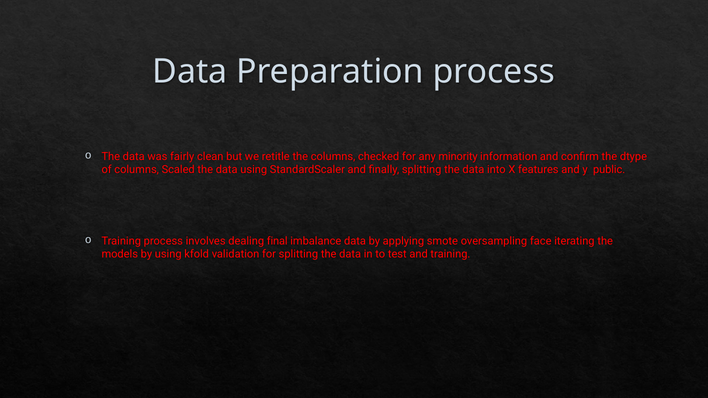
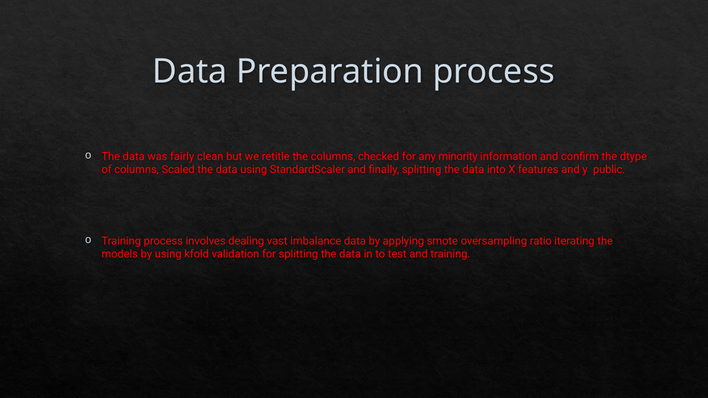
final: final -> vast (277, 241)
face: face -> ratio (541, 241)
